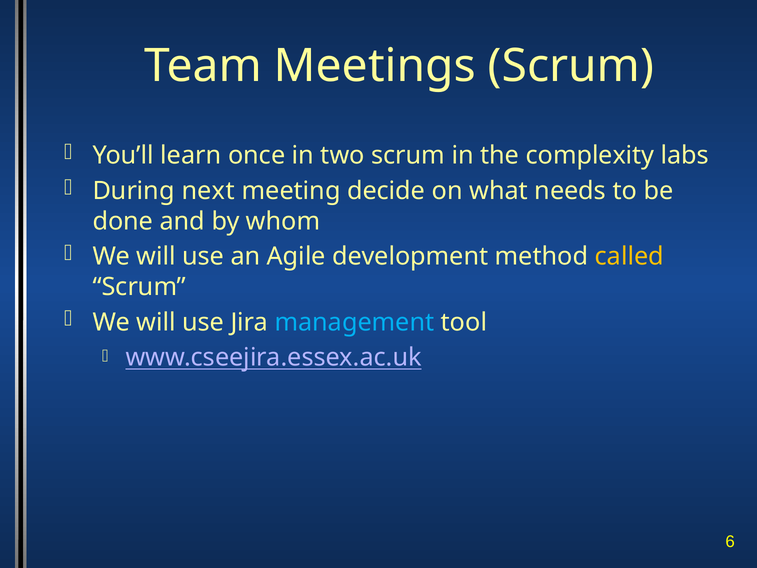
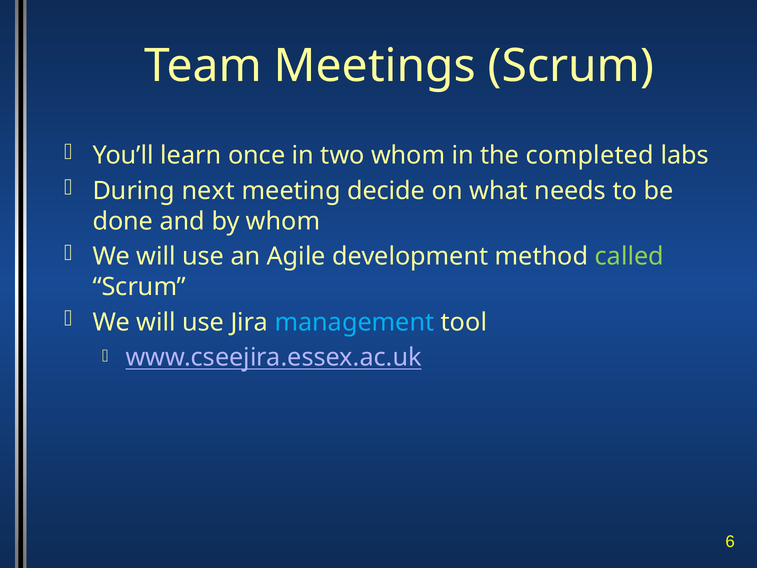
two scrum: scrum -> whom (408, 156)
complexity: complexity -> completed (590, 156)
called colour: yellow -> light green (629, 256)
